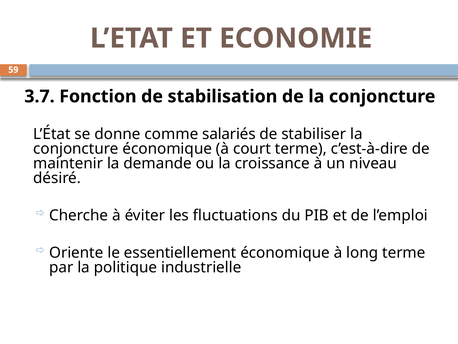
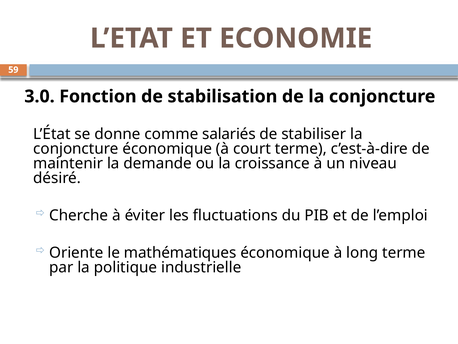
3.7: 3.7 -> 3.0 (39, 96)
essentiellement: essentiellement -> mathématiques (180, 252)
